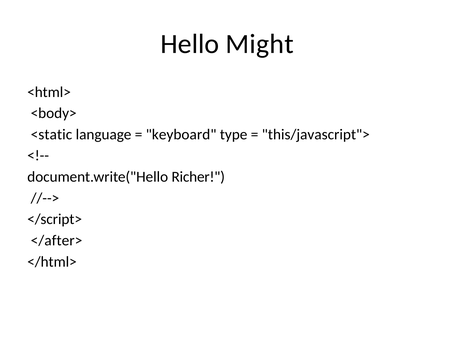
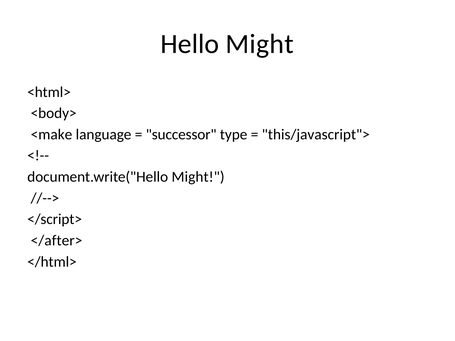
<static: <static -> <make (51, 135)
keyboard: keyboard -> successor (181, 135)
document.write("Hello Richer: Richer -> Might (198, 177)
